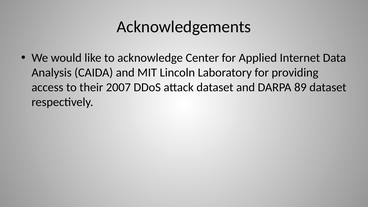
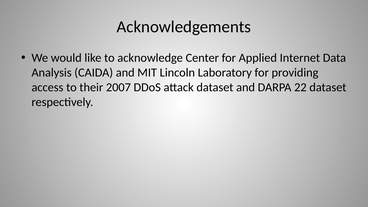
89: 89 -> 22 (300, 87)
